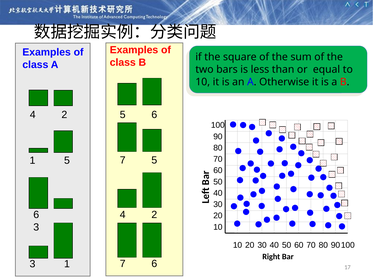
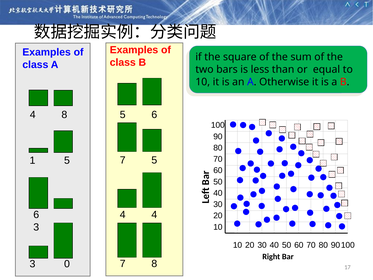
2: 2 -> 8 (64, 115)
2: 2 -> 4 (154, 214)
7 6: 6 -> 8 (154, 263)
3 1: 1 -> 0 (67, 264)
